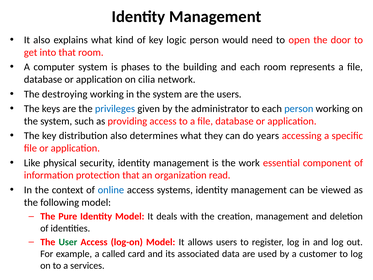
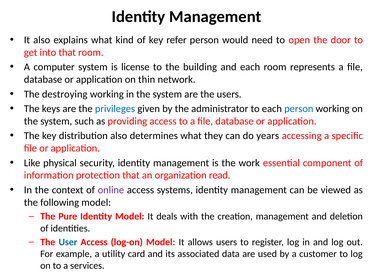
logic: logic -> refer (177, 40)
phases: phases -> license (135, 67)
cilia: cilia -> thin (147, 79)
online colour: blue -> purple (111, 190)
User colour: green -> blue (68, 242)
called: called -> utility (114, 254)
